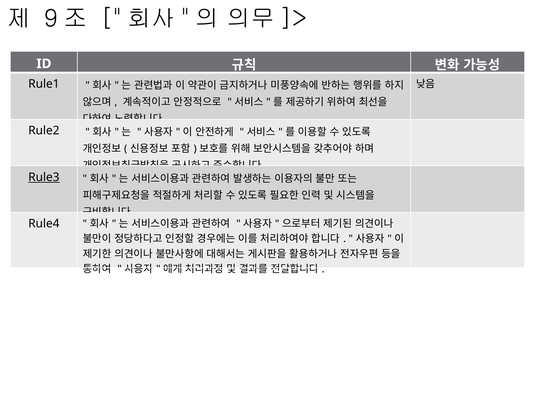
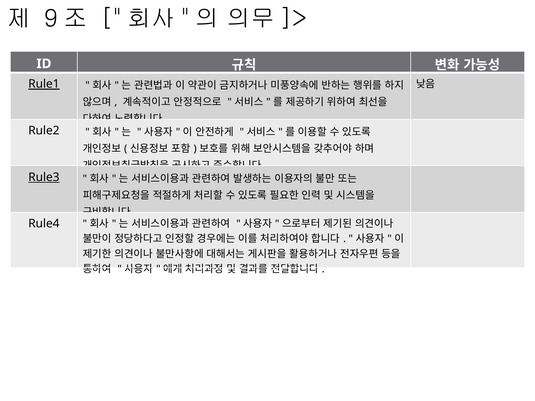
Rule1 underline: none -> present (44, 84)
